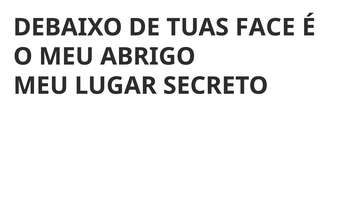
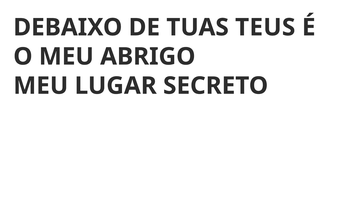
FACE: FACE -> TEUS (265, 27)
